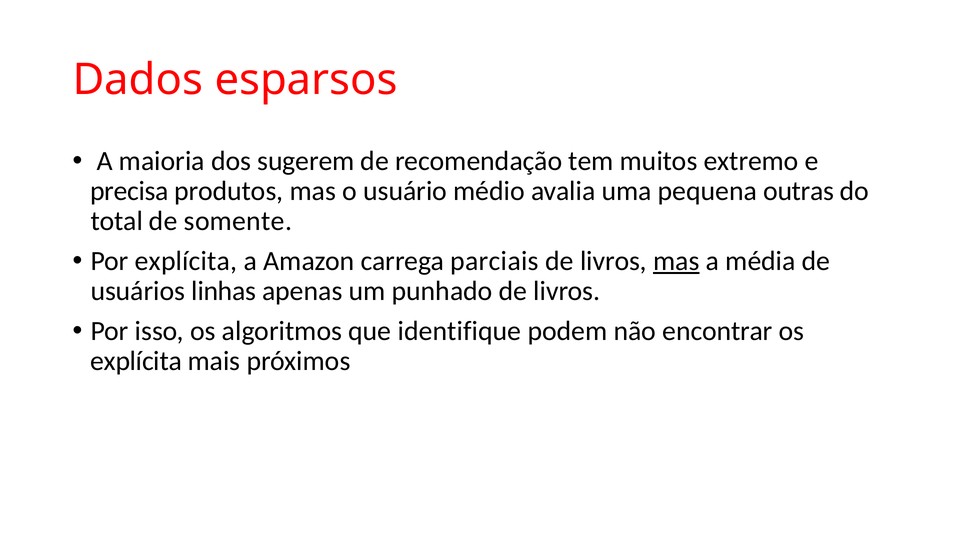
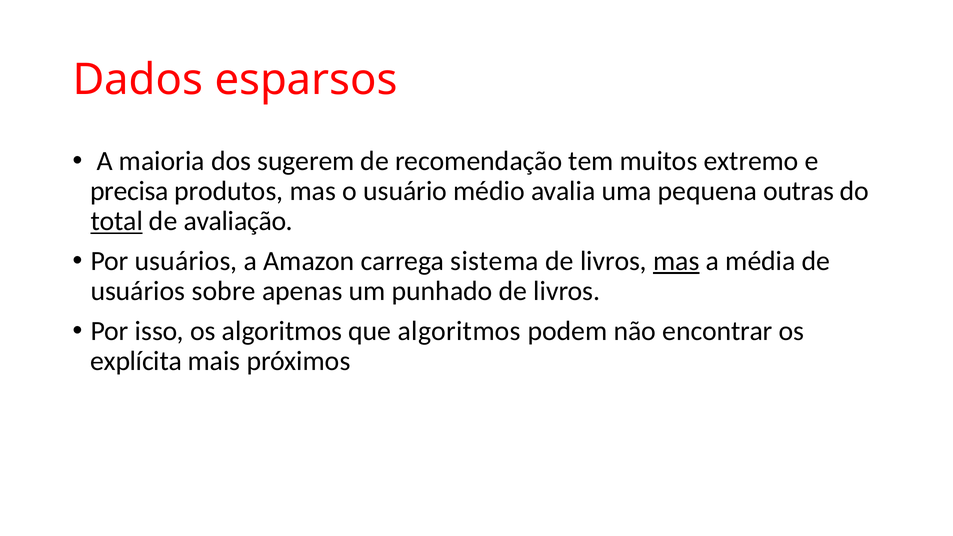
total underline: none -> present (117, 221)
somente: somente -> avaliação (238, 221)
Por explícita: explícita -> usuários (186, 261)
parciais: parciais -> sistema (495, 261)
linhas: linhas -> sobre (224, 291)
que identifique: identifique -> algoritmos (459, 331)
